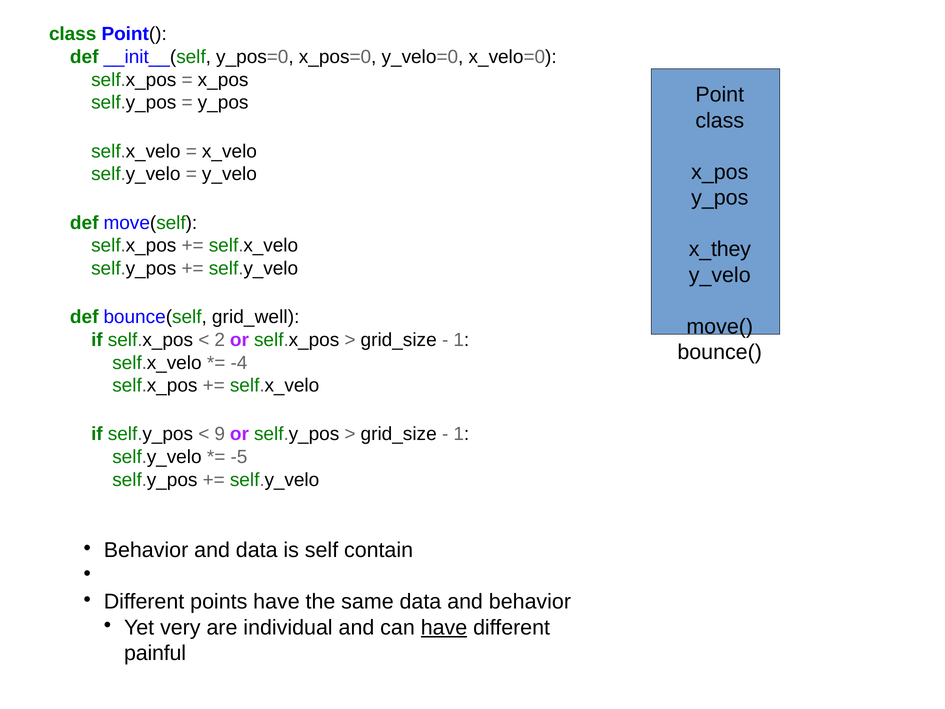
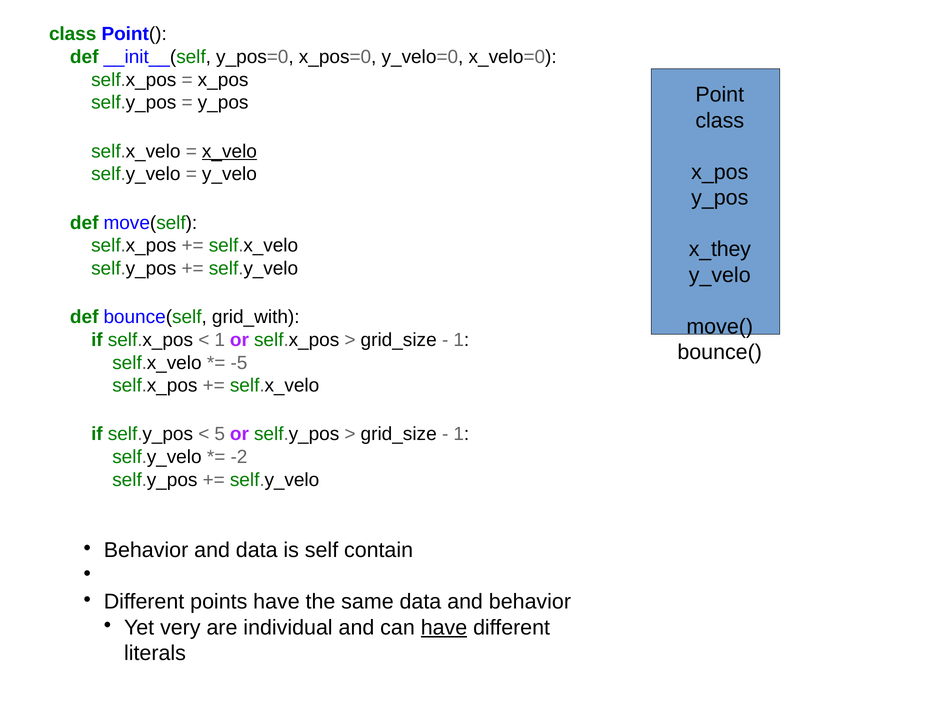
x_velo underline: none -> present (229, 151)
grid_well: grid_well -> grid_with (256, 317)
2: 2 -> 1 (220, 340)
-4: -4 -> -5 (239, 363)
9: 9 -> 5 (220, 434)
-5: -5 -> -2 (239, 457)
painful: painful -> literals (155, 653)
